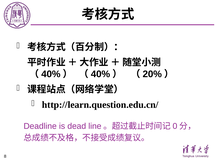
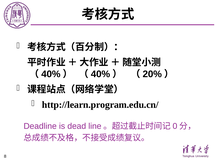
http://learn.question.edu.cn/: http://learn.question.edu.cn/ -> http://learn.program.edu.cn/ (100, 105)
